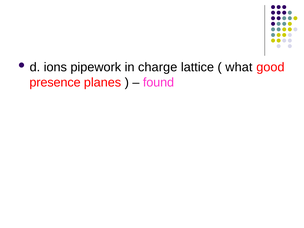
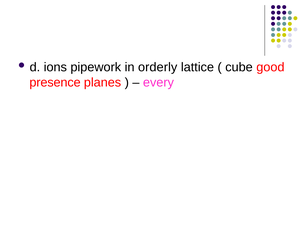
charge: charge -> orderly (158, 67)
what: what -> cube (239, 67)
found: found -> every (158, 82)
